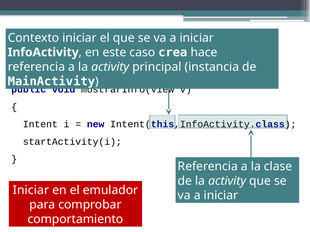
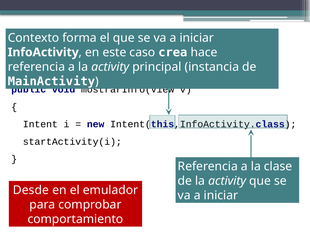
Contexto iniciar: iniciar -> forma (80, 38)
Iniciar: Iniciar -> Desde (31, 191)
